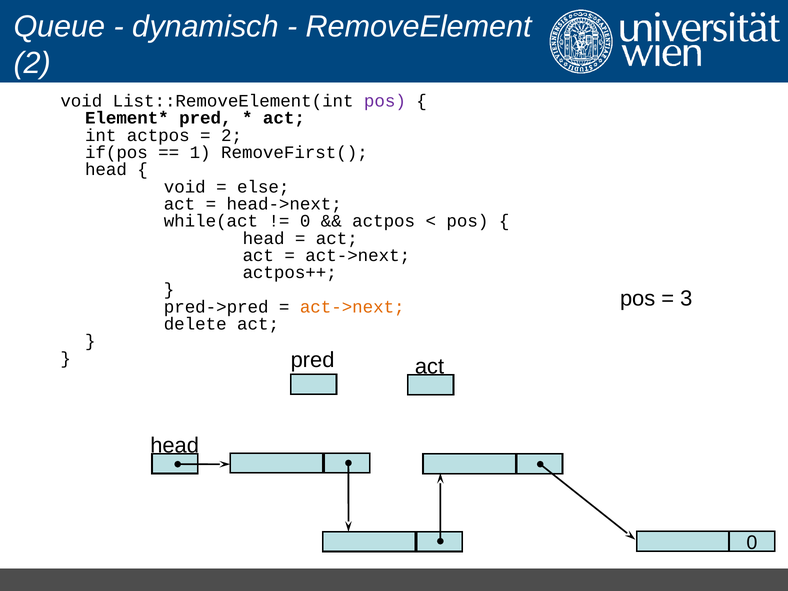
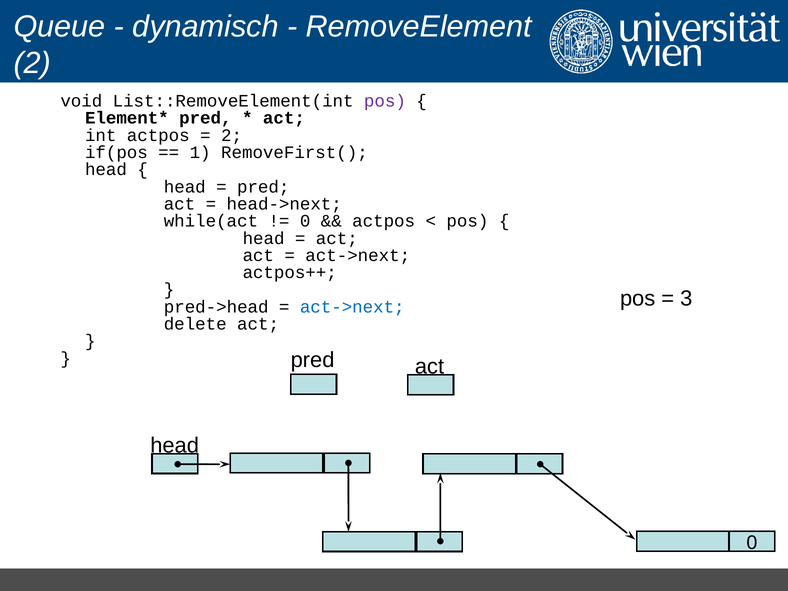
void: void -> head (185, 187)
else: else -> pred (263, 187)
pred->pred: pred->pred -> pred->head (216, 307)
act->next colour: orange -> blue (352, 307)
